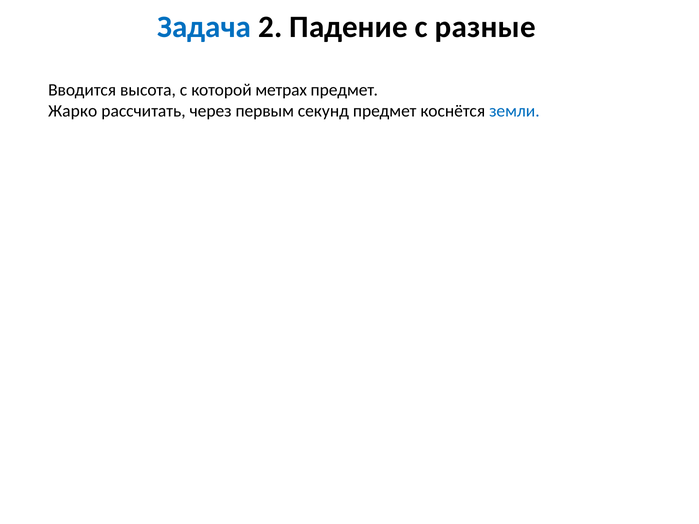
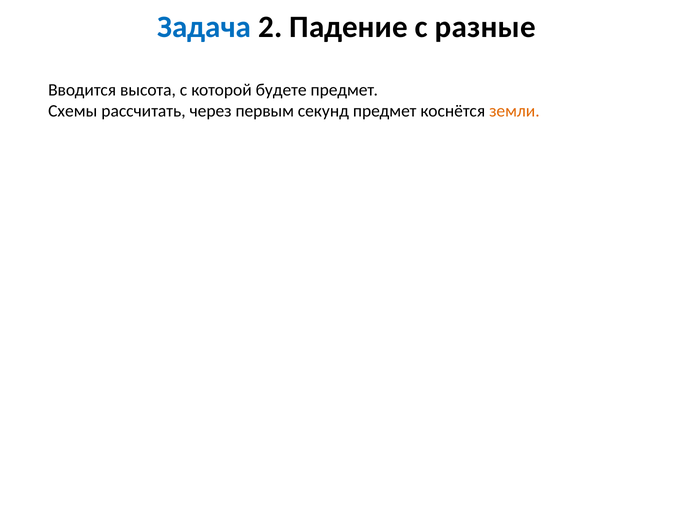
метрах: метрах -> будете (281, 90)
Жарко: Жарко -> Схемы (73, 111)
земли colour: blue -> orange (514, 111)
